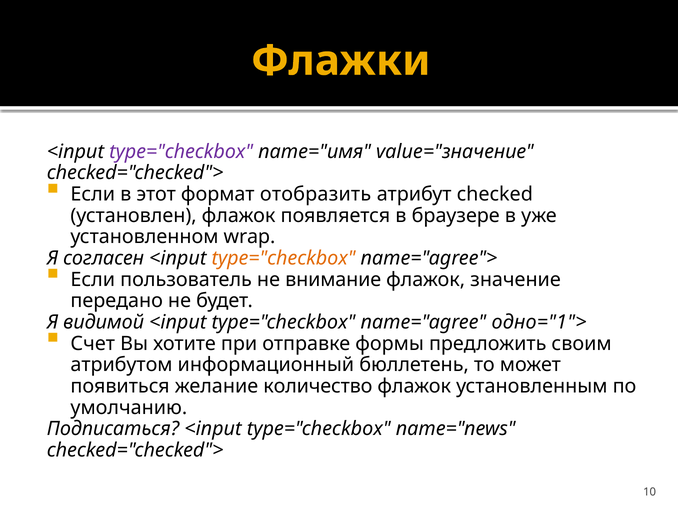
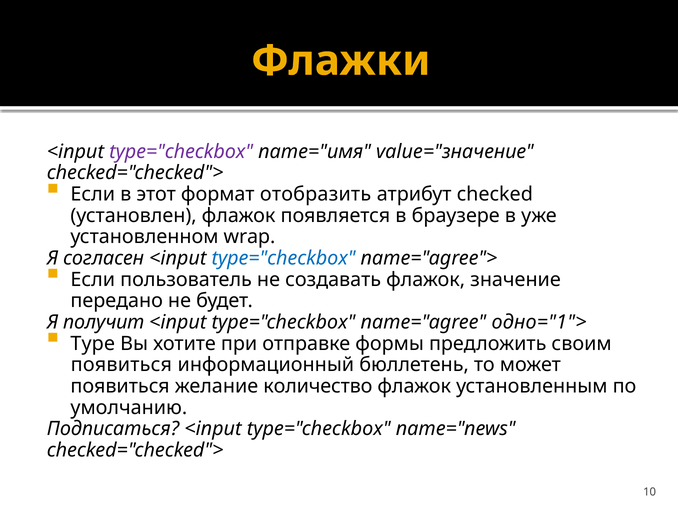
type="checkbox colour: orange -> blue (284, 258)
внимание: внимание -> создавать (333, 280)
видимой: видимой -> получит (104, 322)
Счет: Счет -> Type (93, 344)
атрибутом: атрибутом -> появиться (121, 365)
